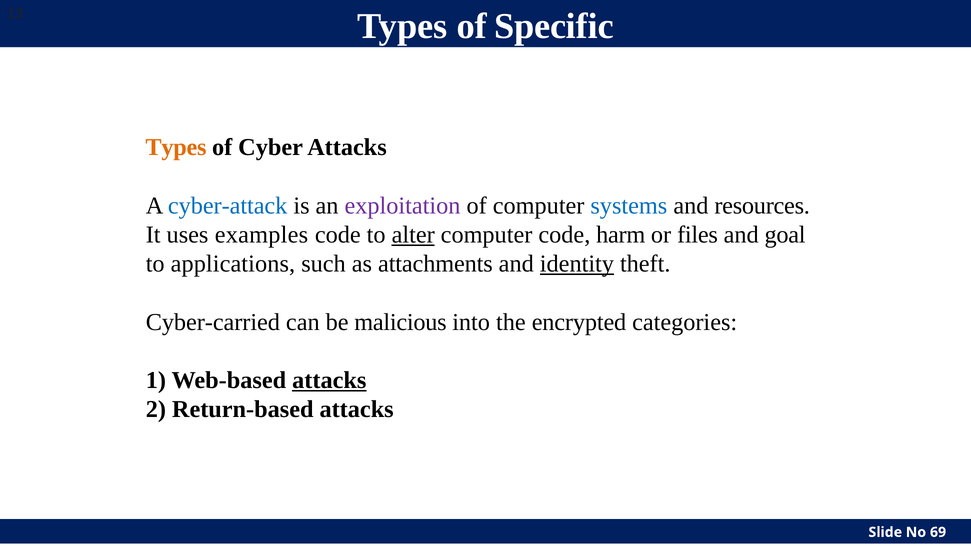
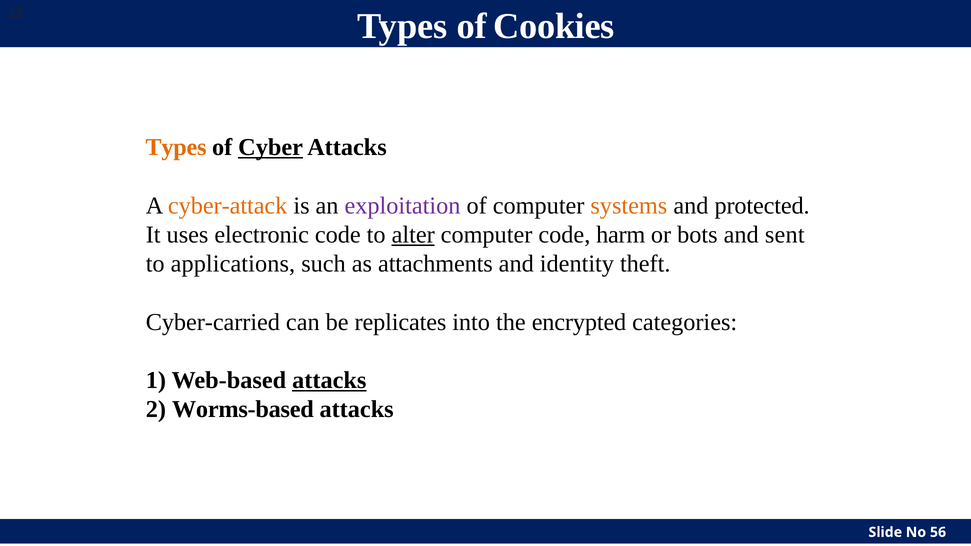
Specific: Specific -> Cookies (554, 26)
Cyber underline: none -> present (271, 147)
cyber-attack colour: blue -> orange (228, 206)
systems colour: blue -> orange (629, 206)
resources: resources -> protected (762, 206)
examples: examples -> electronic (262, 235)
files: files -> bots (697, 235)
goal: goal -> sent (785, 235)
identity underline: present -> none (577, 264)
malicious: malicious -> replicates (400, 322)
Return-based: Return-based -> Worms-based (243, 409)
69: 69 -> 56 (938, 532)
